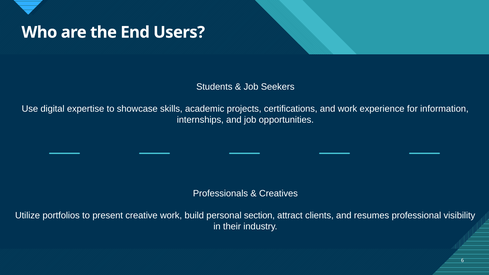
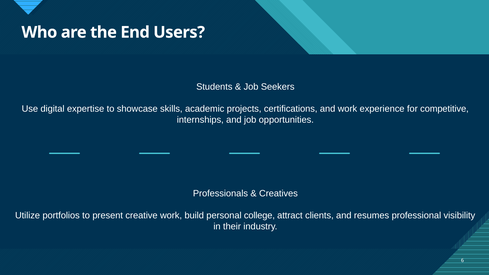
information: information -> competitive (444, 109)
section: section -> college (259, 215)
